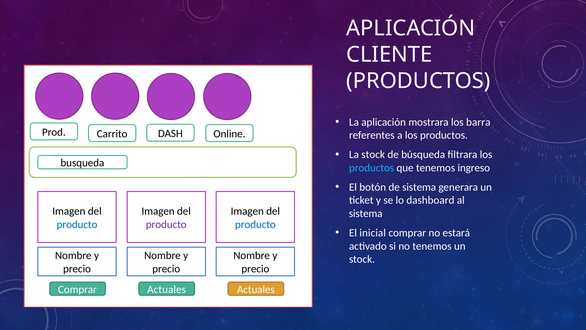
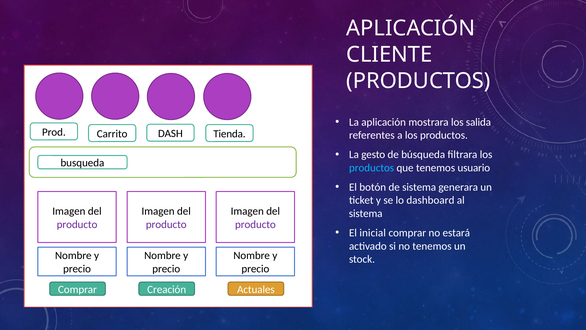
barra: barra -> salida (478, 122)
Online: Online -> Tienda (229, 134)
La stock: stock -> gesto (373, 154)
ingreso: ingreso -> usuario (474, 168)
producto colour: blue -> purple (77, 224)
producto colour: blue -> purple (255, 224)
Actuales: Actuales -> Creación (167, 289)
